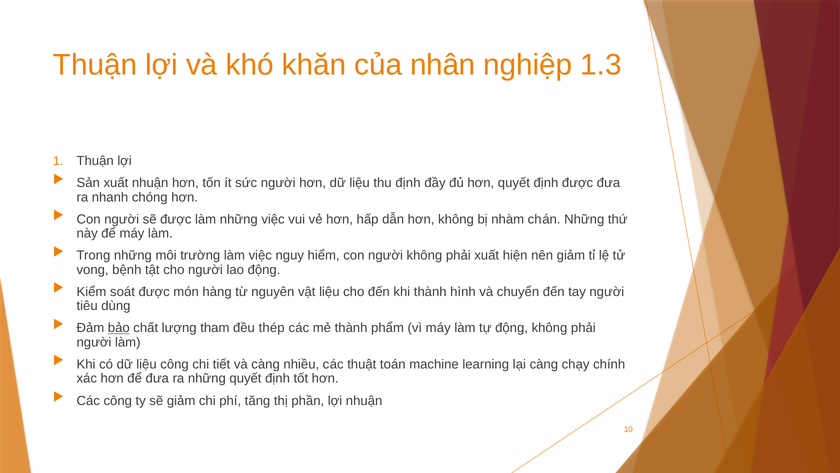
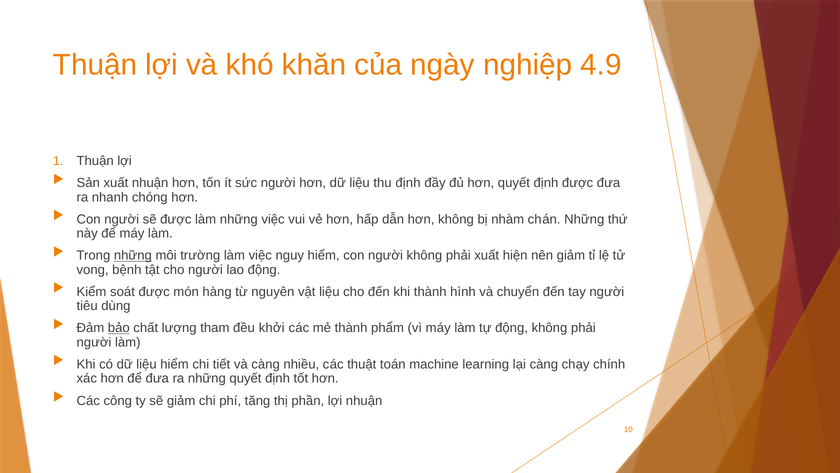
nhân: nhân -> ngày (443, 65)
1.3: 1.3 -> 4.9 (601, 65)
những underline: none -> present (133, 255)
thép: thép -> khởi (272, 328)
liệu công: công -> hiểm (175, 364)
